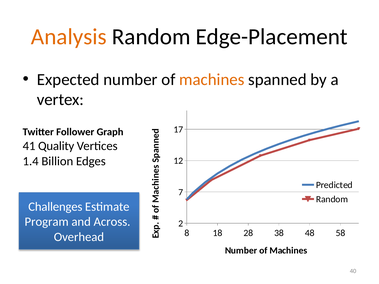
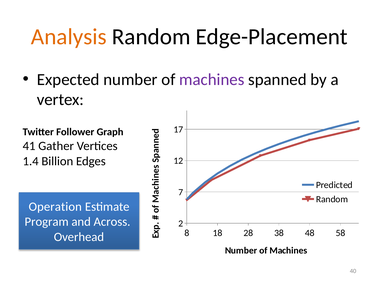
machines colour: orange -> purple (212, 80)
Quality: Quality -> Gather (56, 146)
Challenges: Challenges -> Operation (55, 207)
